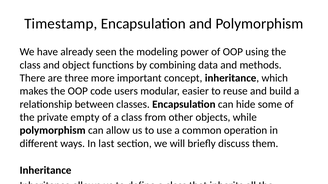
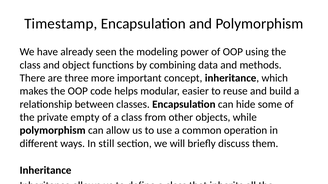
code users: users -> helps (126, 91)
In last: last -> still (106, 144)
